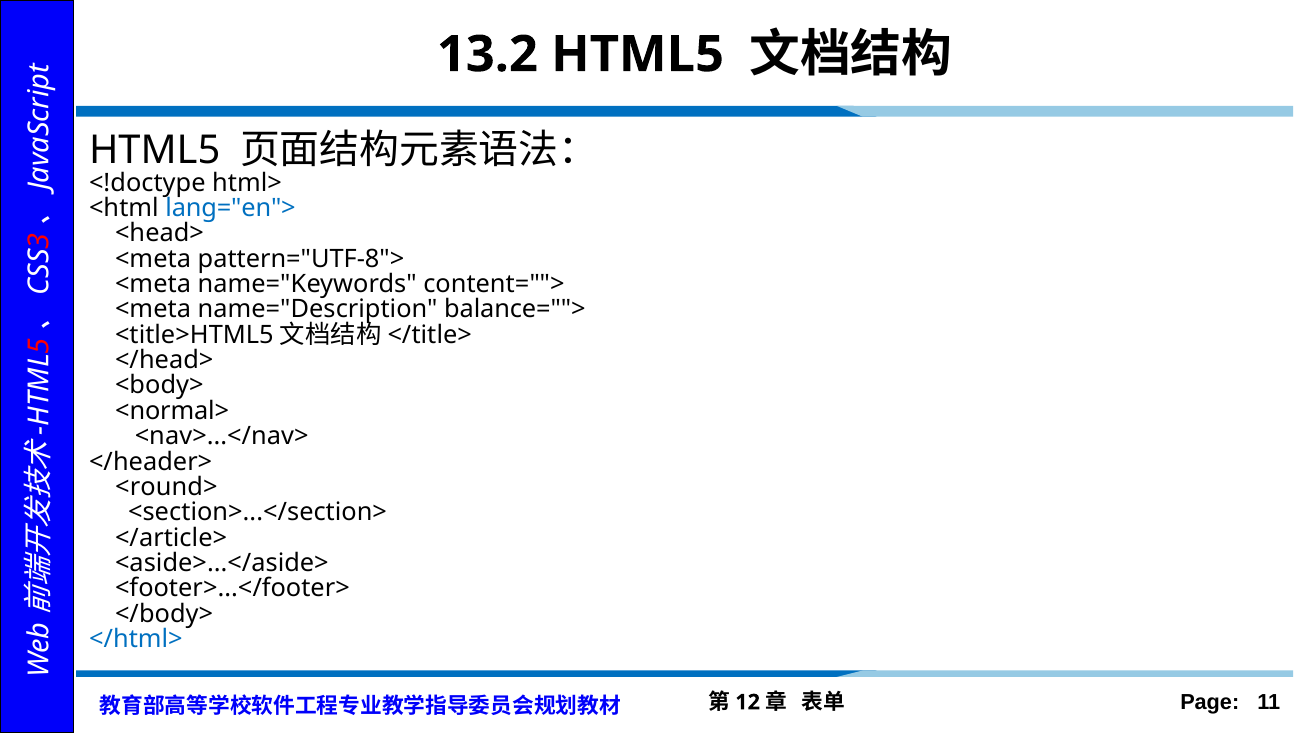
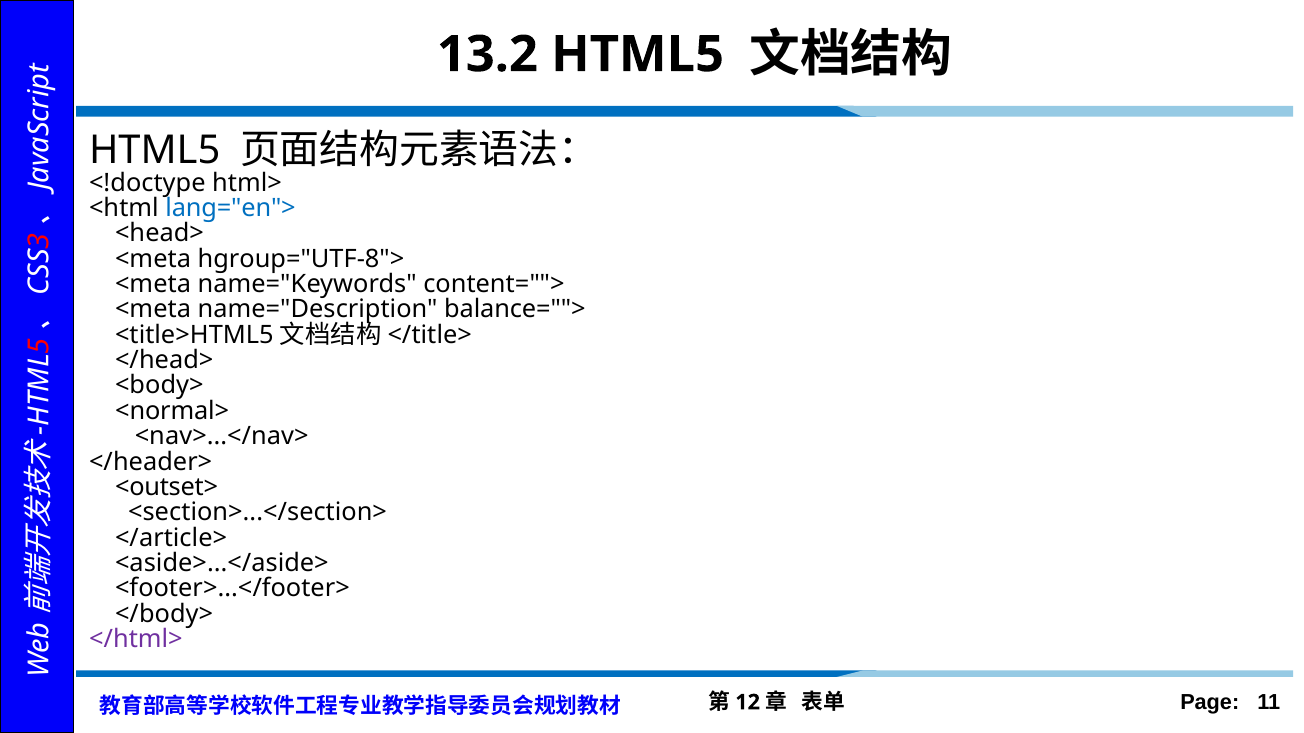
pattern="UTF-8">: pattern="UTF-8"> -> hgroup="UTF-8"> (301, 259)
<round>: <round> -> <outset> (167, 487)
</html> colour: blue -> purple (136, 640)
